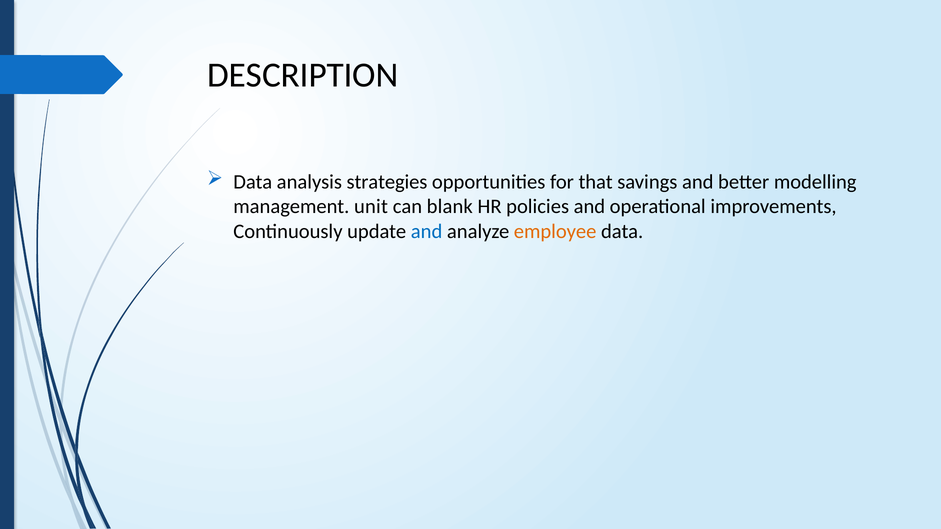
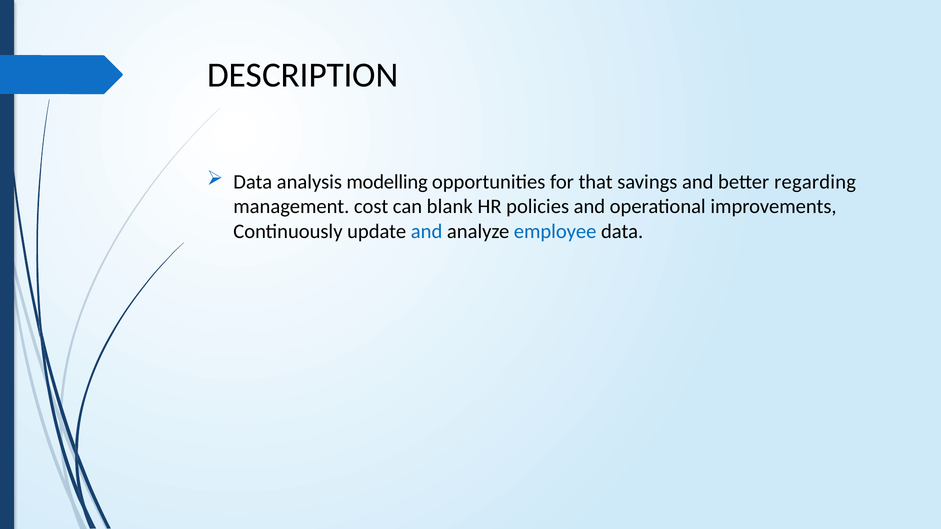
strategies: strategies -> modelling (387, 182)
modelling: modelling -> regarding (815, 182)
unit: unit -> cost (371, 207)
employee colour: orange -> blue (555, 231)
